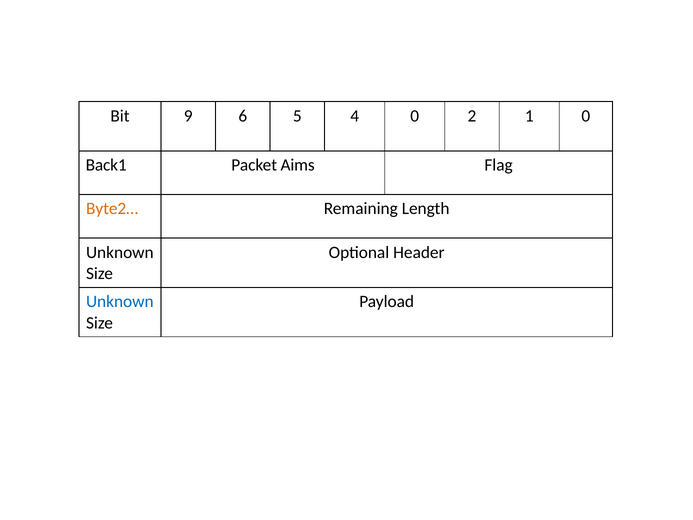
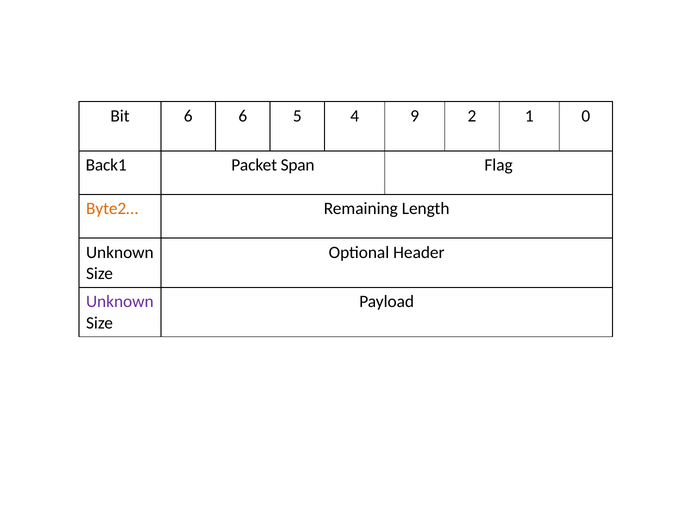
Bit 9: 9 -> 6 (188, 116)
4 0: 0 -> 9 (415, 116)
Aims: Aims -> Span (298, 165)
Unknown colour: blue -> purple (120, 302)
